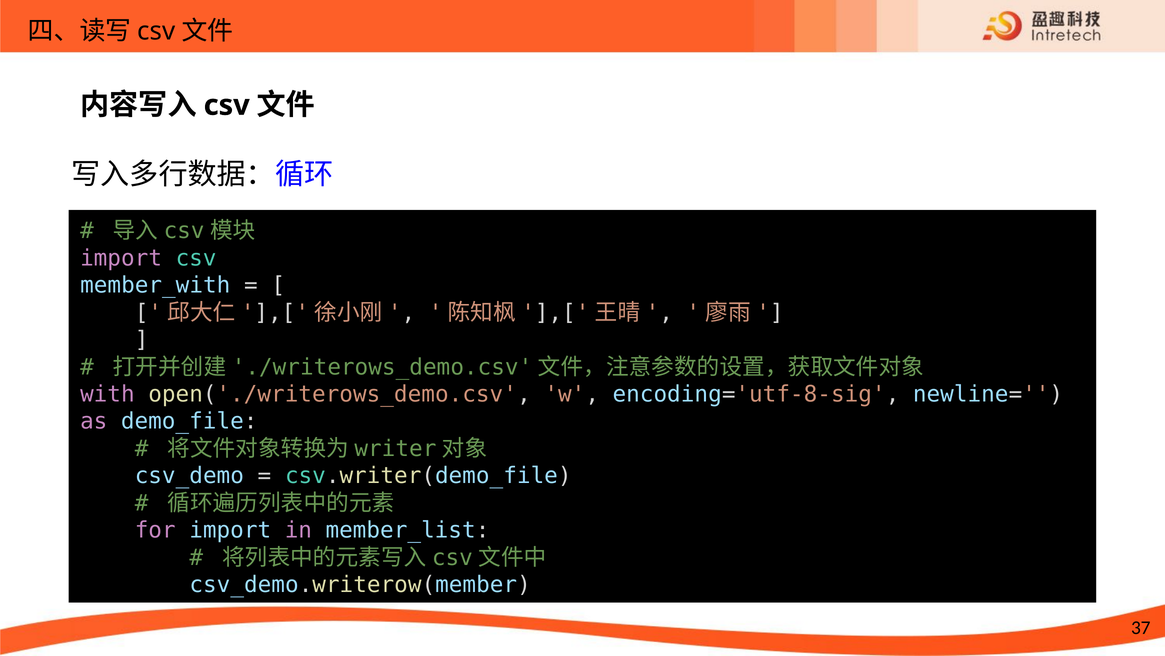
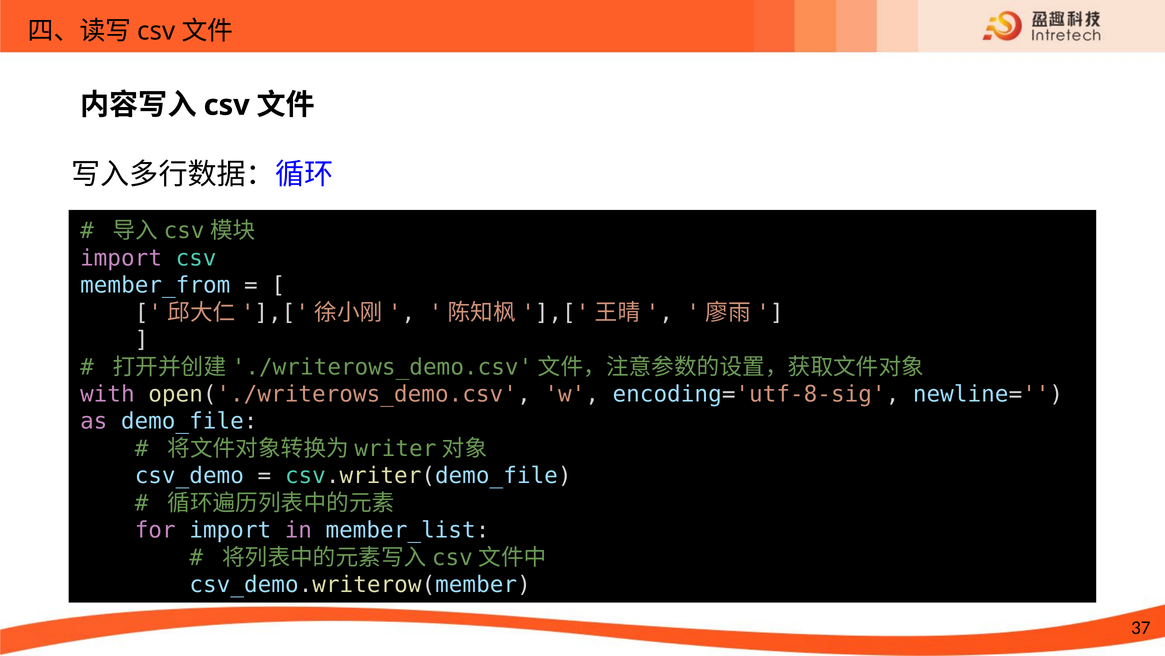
member_with: member_with -> member_from (155, 285)
